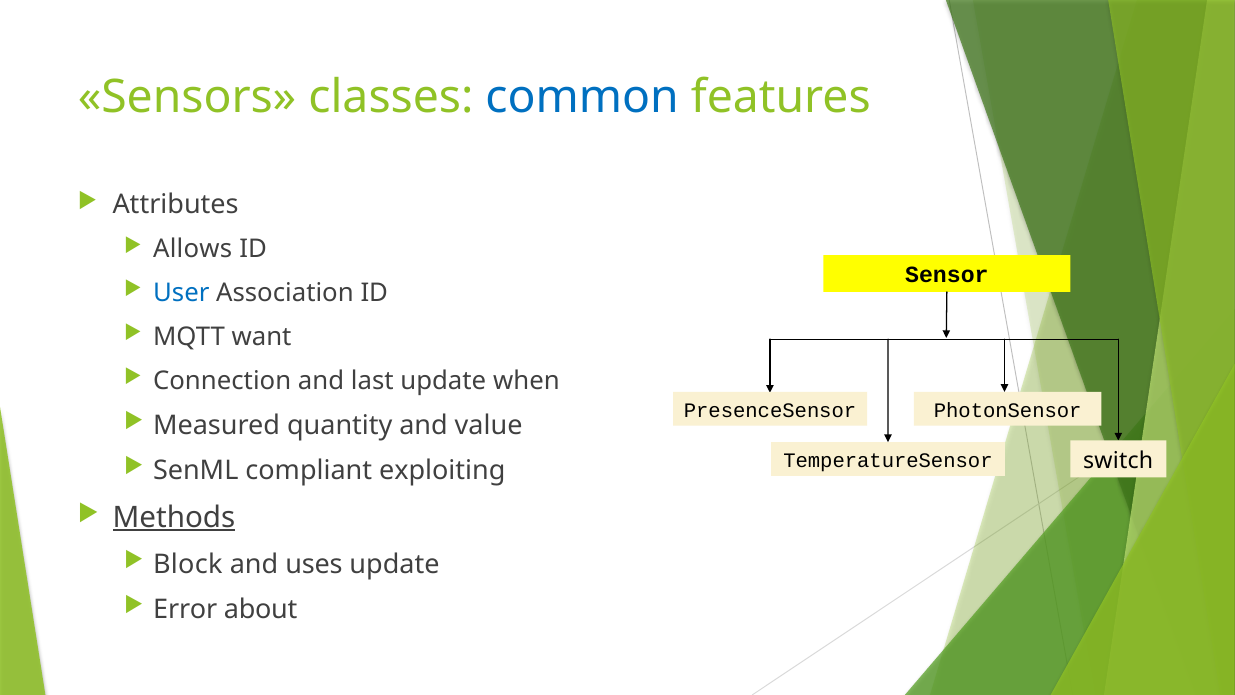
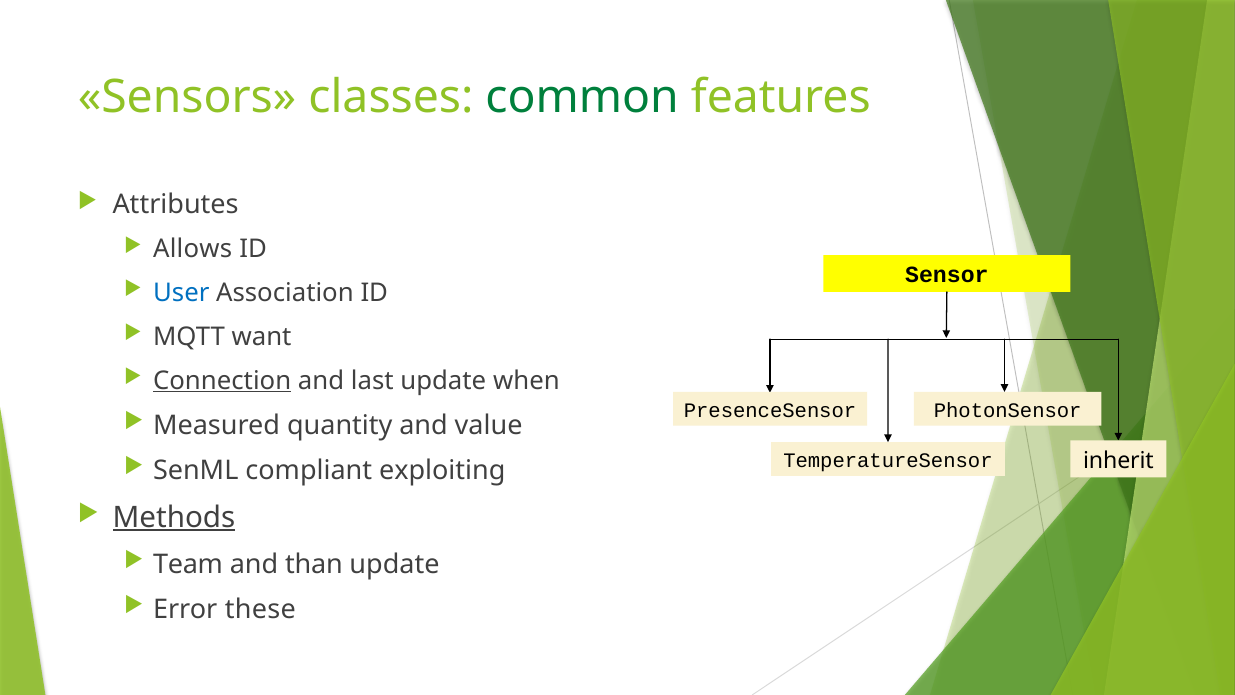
common colour: blue -> green (582, 97)
Connection underline: none -> present (222, 380)
switch: switch -> inherit (1118, 460)
Block: Block -> Team (188, 564)
uses: uses -> than (314, 564)
about: about -> these (260, 609)
